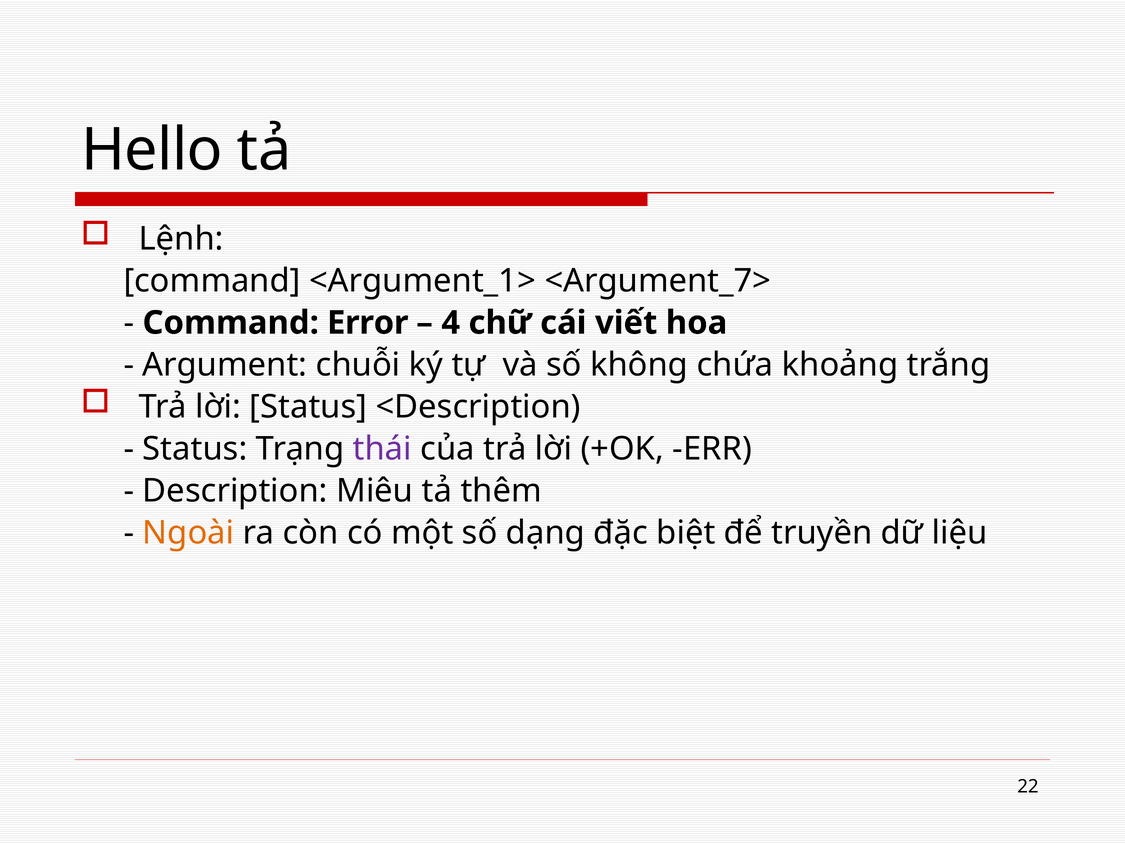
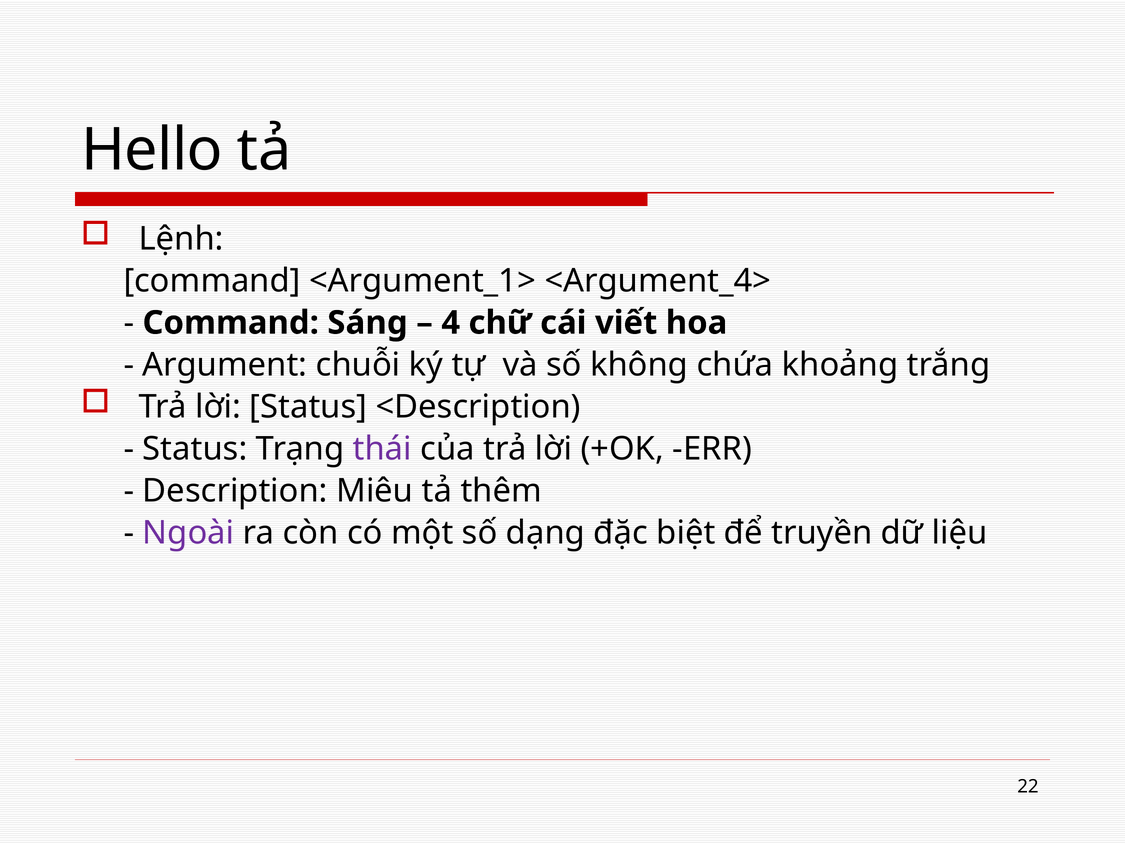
<Argument_7>: <Argument_7> -> <Argument_4> (658, 281)
Error: Error -> Sáng (367, 323)
Ngoài colour: orange -> purple (188, 533)
